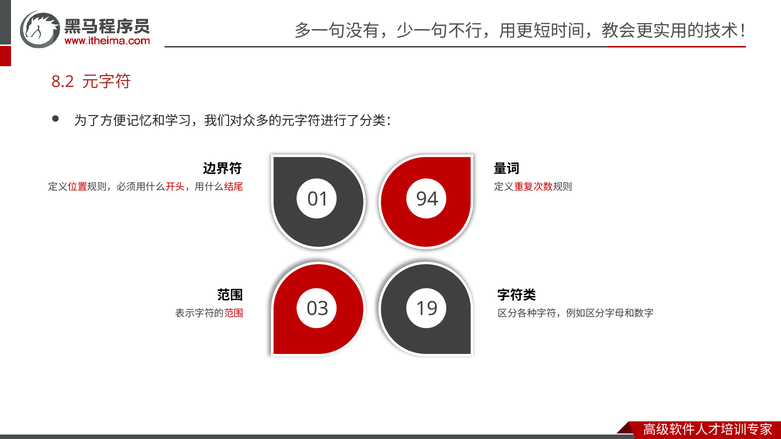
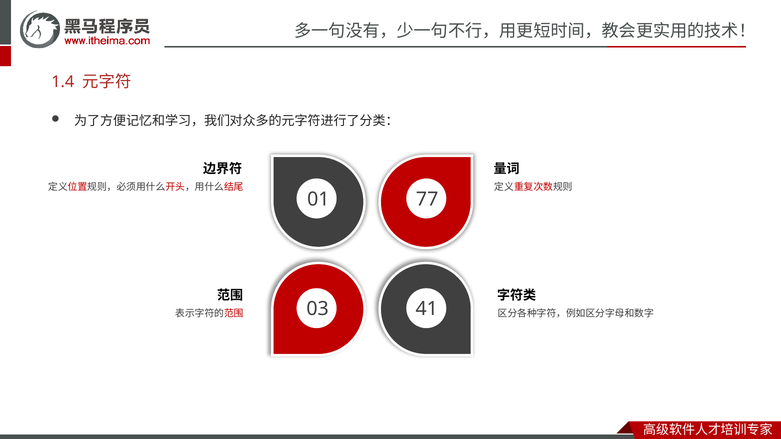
8.2: 8.2 -> 1.4 (63, 82)
94: 94 -> 77 (427, 199)
19: 19 -> 41 (427, 309)
